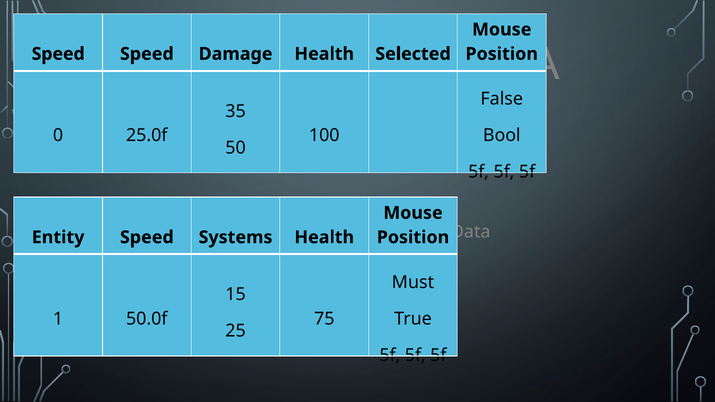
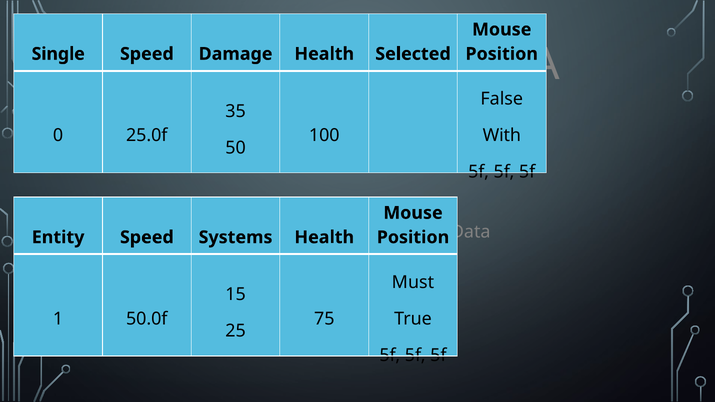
Speed: Speed -> Single (58, 54)
Bool: Bool -> With (502, 136)
